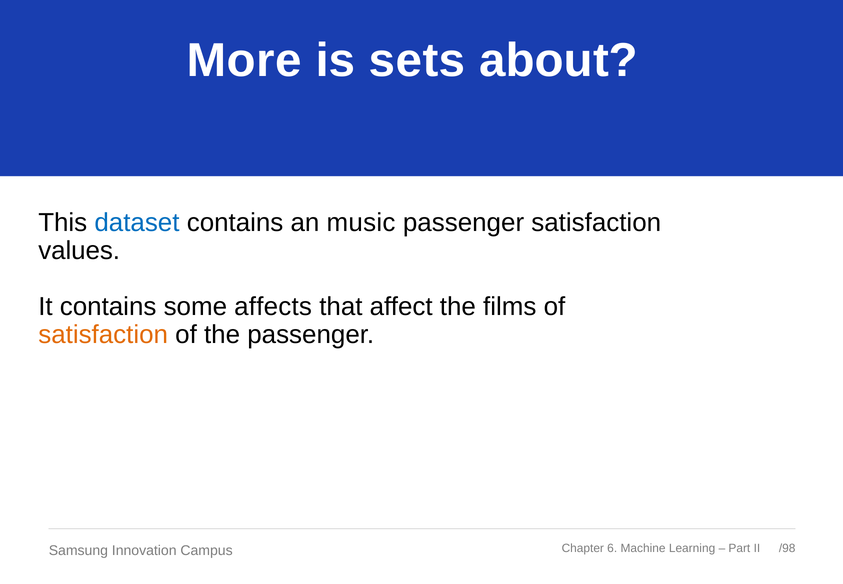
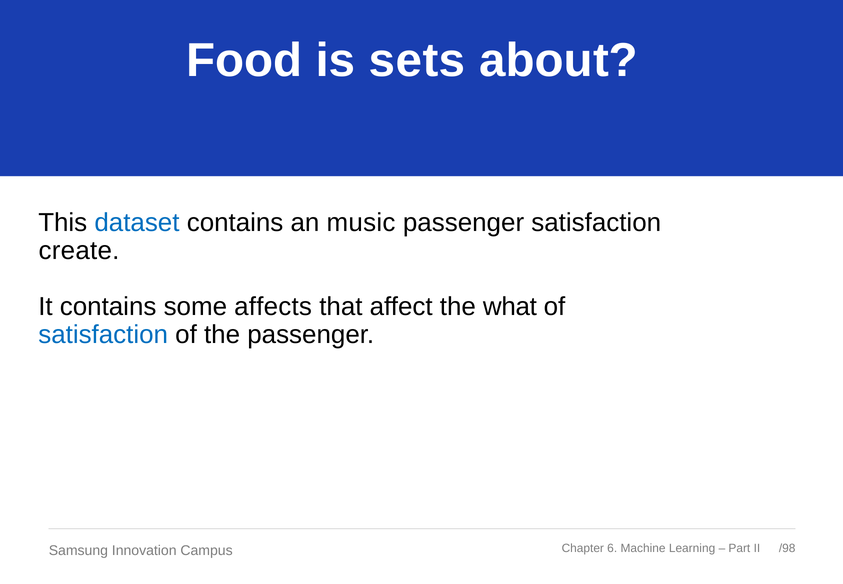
More: More -> Food (244, 61)
values: values -> create (79, 251)
films: films -> what (510, 307)
satisfaction colour: orange -> blue (103, 335)
